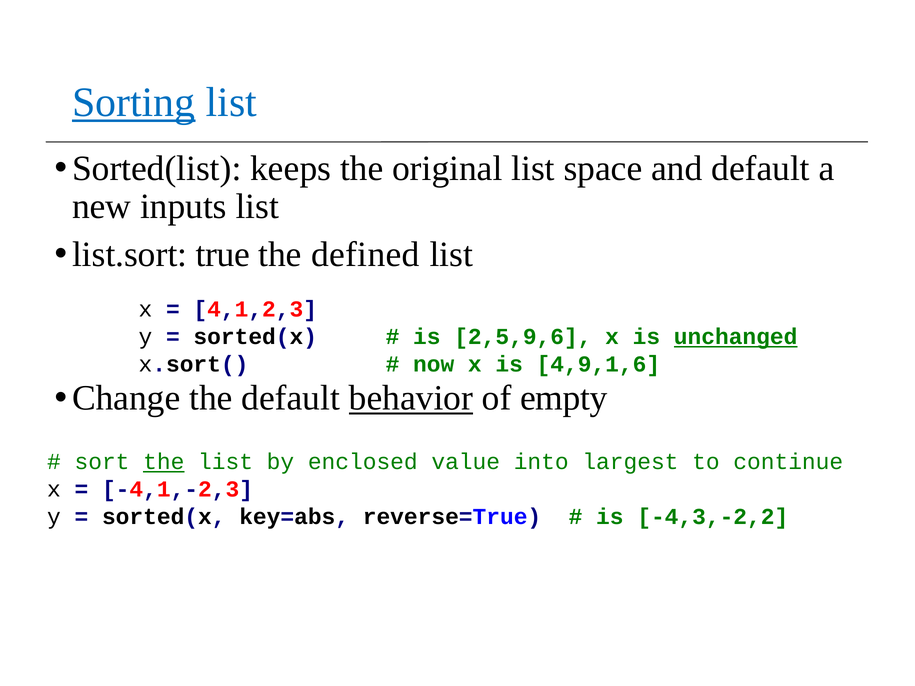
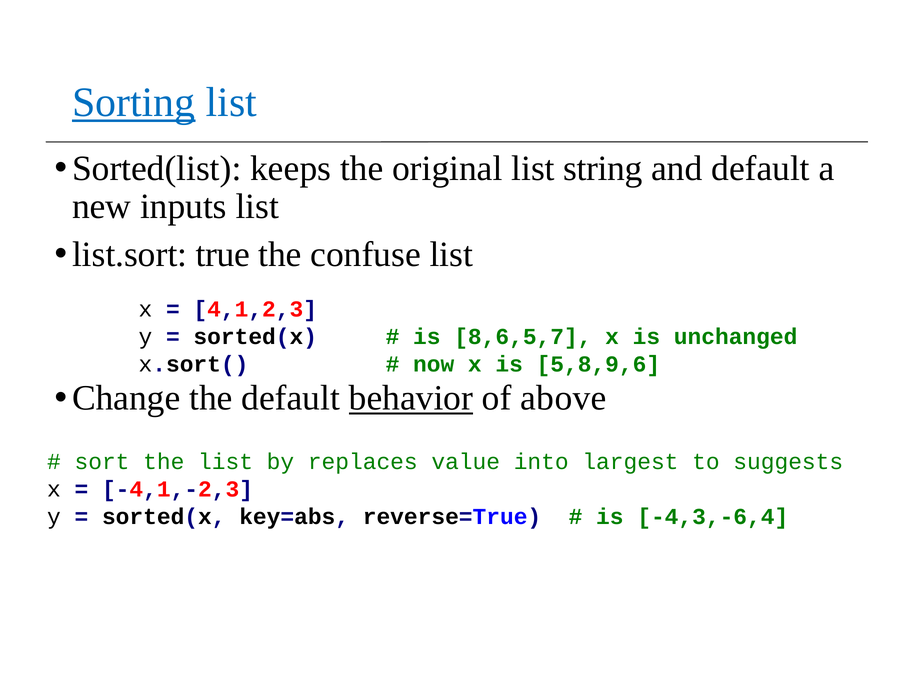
space: space -> string (603, 168)
defined: defined -> confuse (366, 255)
2,5,9,6: 2,5,9,6 -> 8,6,5,7 (523, 337)
unchanged underline: present -> none (736, 337)
4,9,1,6: 4,9,1,6 -> 5,8,9,6 (598, 364)
empty: empty -> above (563, 398)
the underline: present -> none (164, 462)
enclosed: enclosed -> replaces (363, 462)
continue: continue -> suggests (788, 462)
-4,3,-2,2: -4,3,-2,2 -> -4,3,-6,4 (713, 517)
